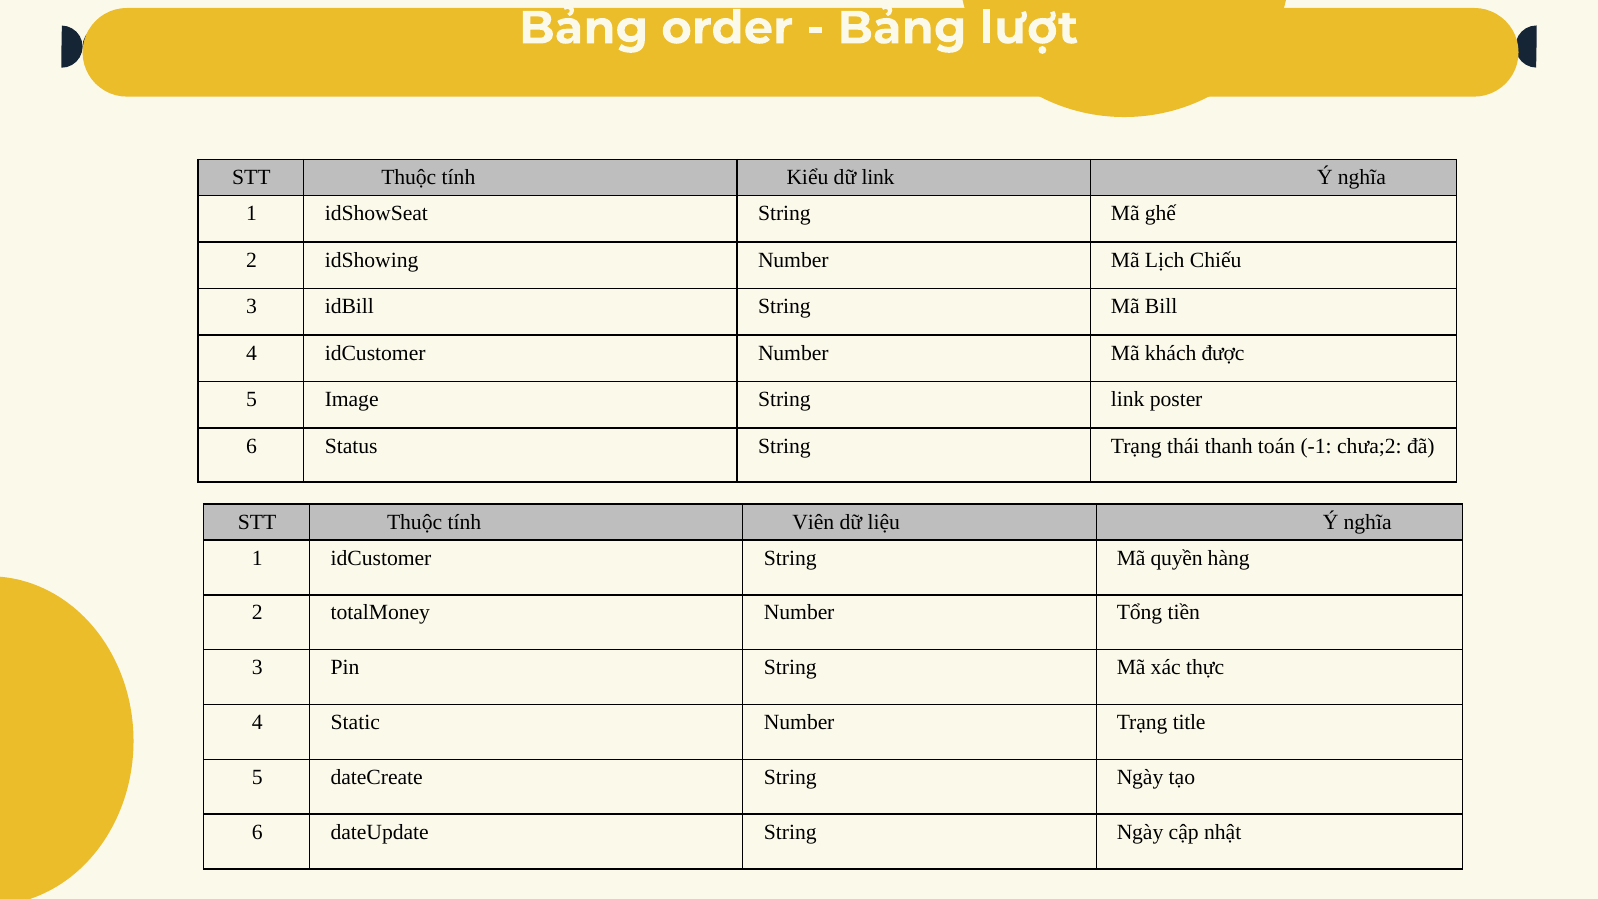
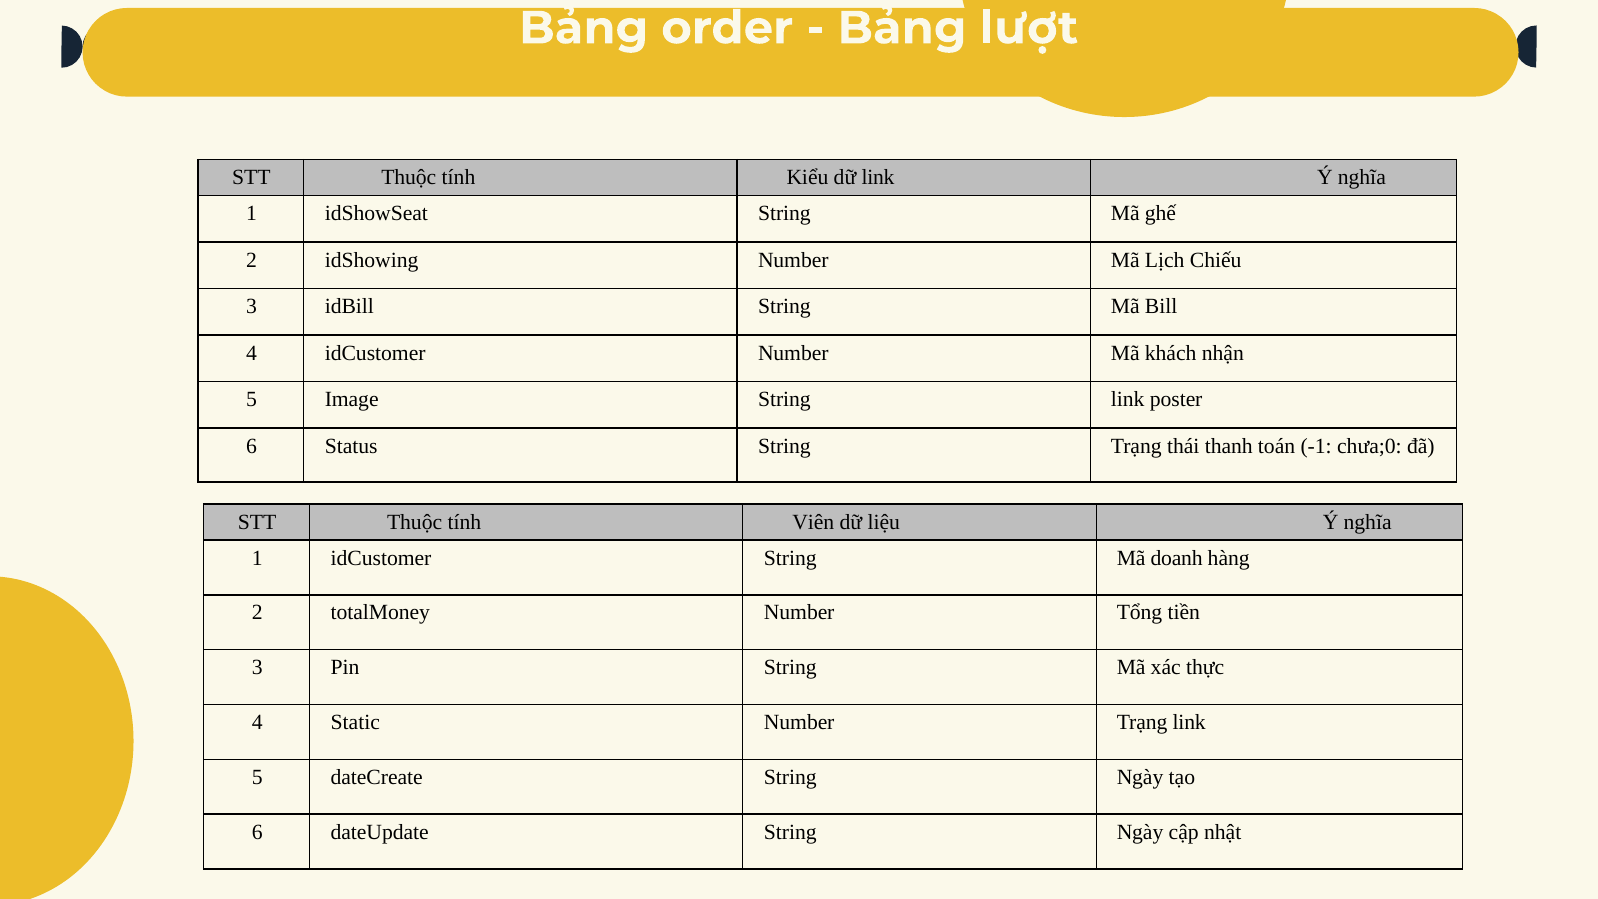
được: được -> nhận (1223, 353)
chưa;2: chưa;2 -> chưa;0 (1369, 446)
quyền: quyền -> doanh (1177, 558)
Trạng title: title -> link (1189, 722)
